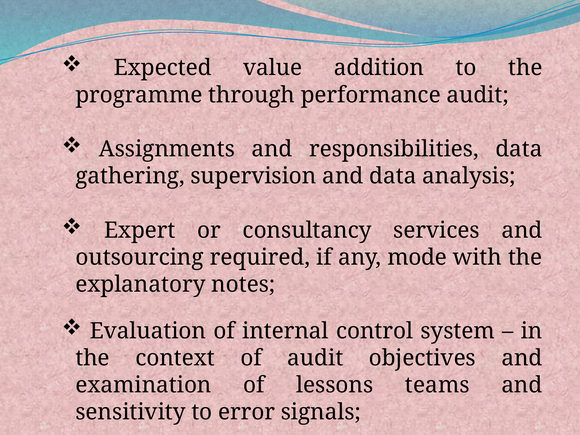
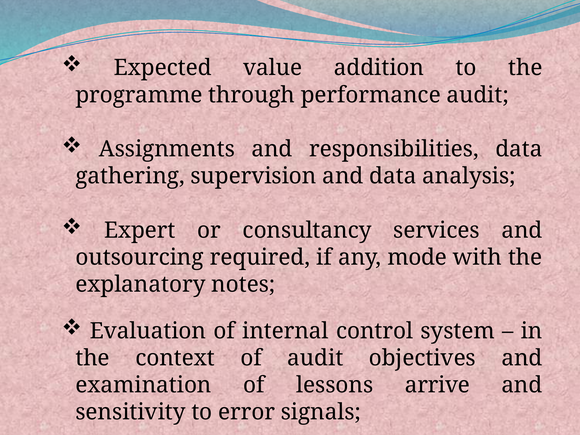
teams: teams -> arrive (437, 385)
